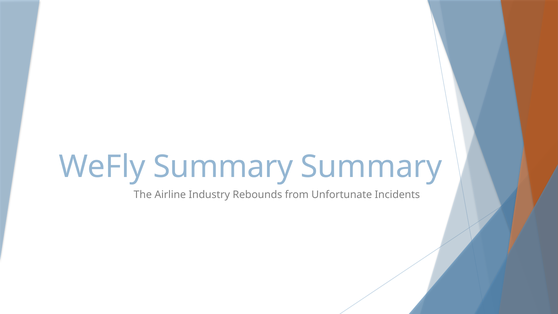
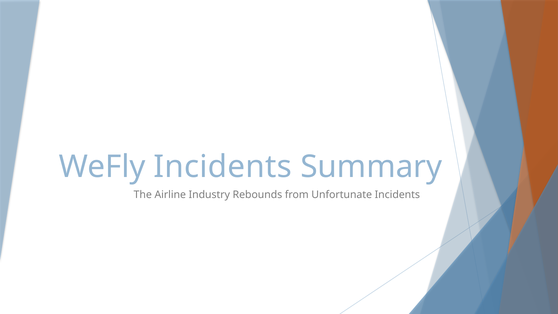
WeFly Summary: Summary -> Incidents (223, 167)
